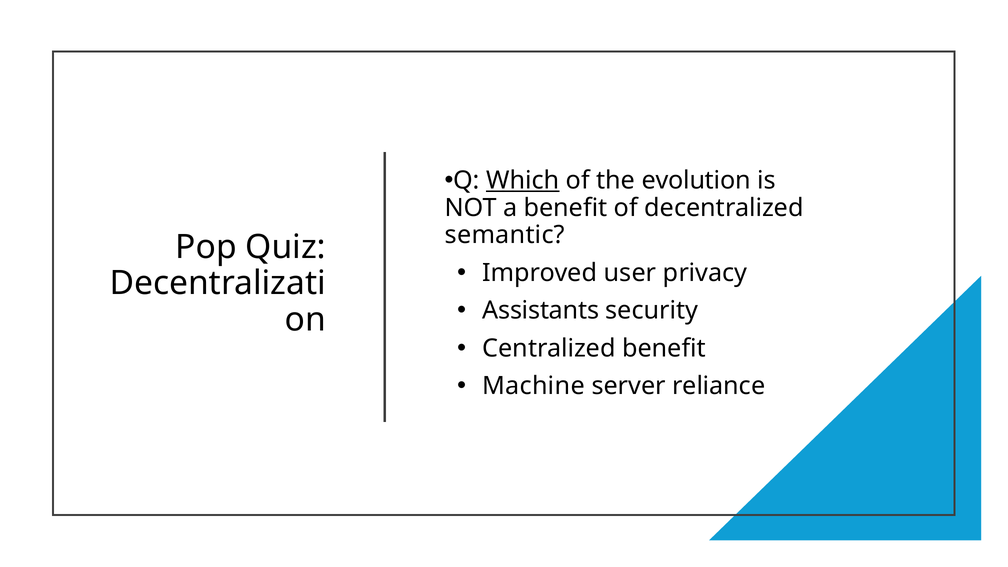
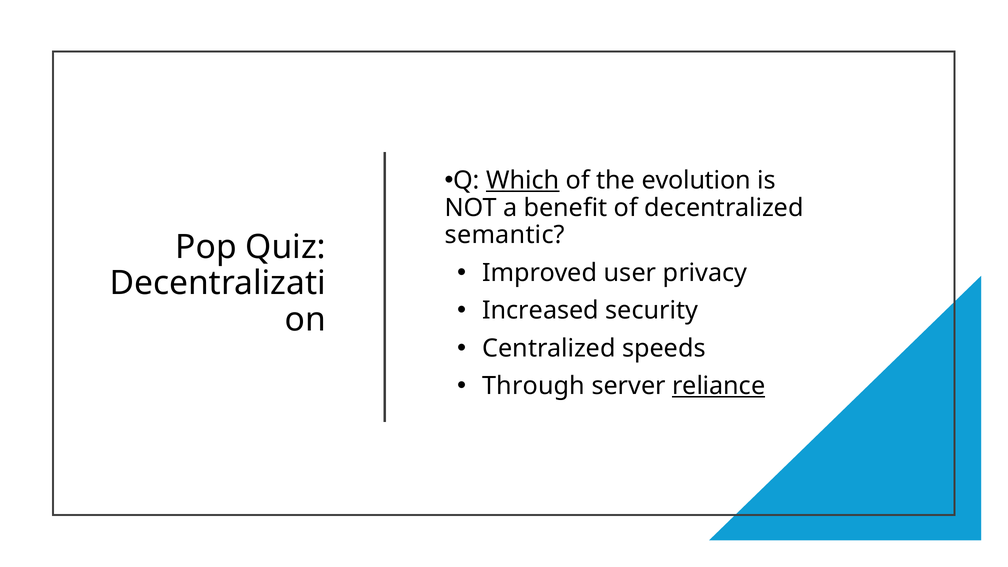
Assistants: Assistants -> Increased (541, 311)
Centralized benefit: benefit -> speeds (664, 348)
Machine: Machine -> Through (534, 386)
reliance underline: none -> present (719, 386)
